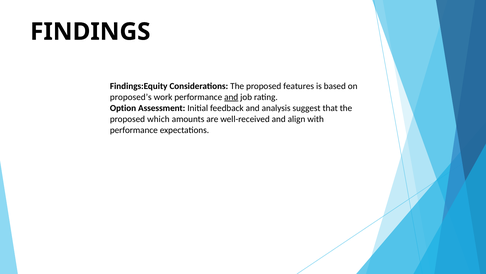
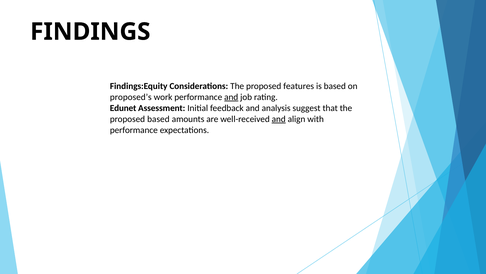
Option: Option -> Edunet (123, 108)
proposed which: which -> based (158, 119)
and underline: none -> present (279, 119)
